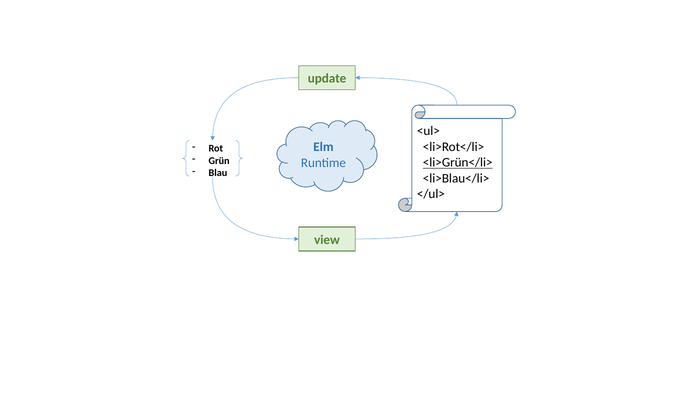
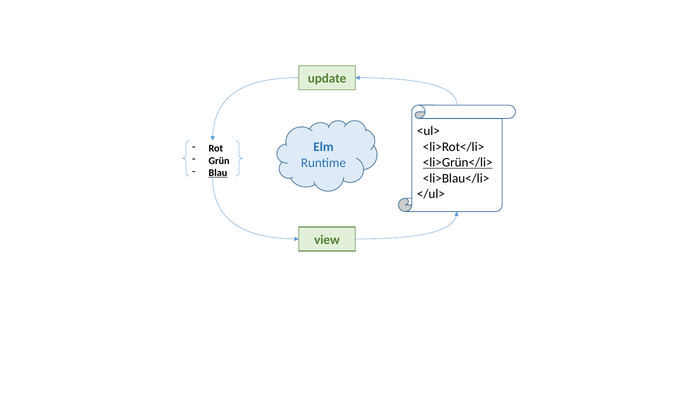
Blau underline: none -> present (218, 173)
